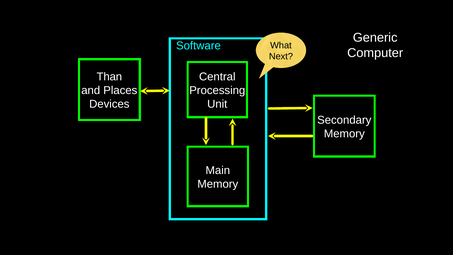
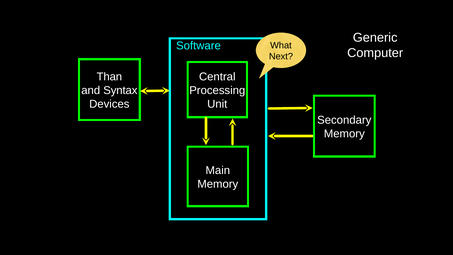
Places: Places -> Syntax (120, 90)
